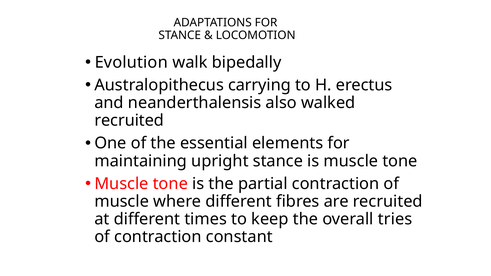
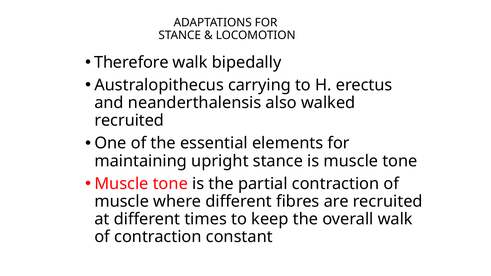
Evolution: Evolution -> Therefore (131, 62)
overall tries: tries -> walk (395, 219)
